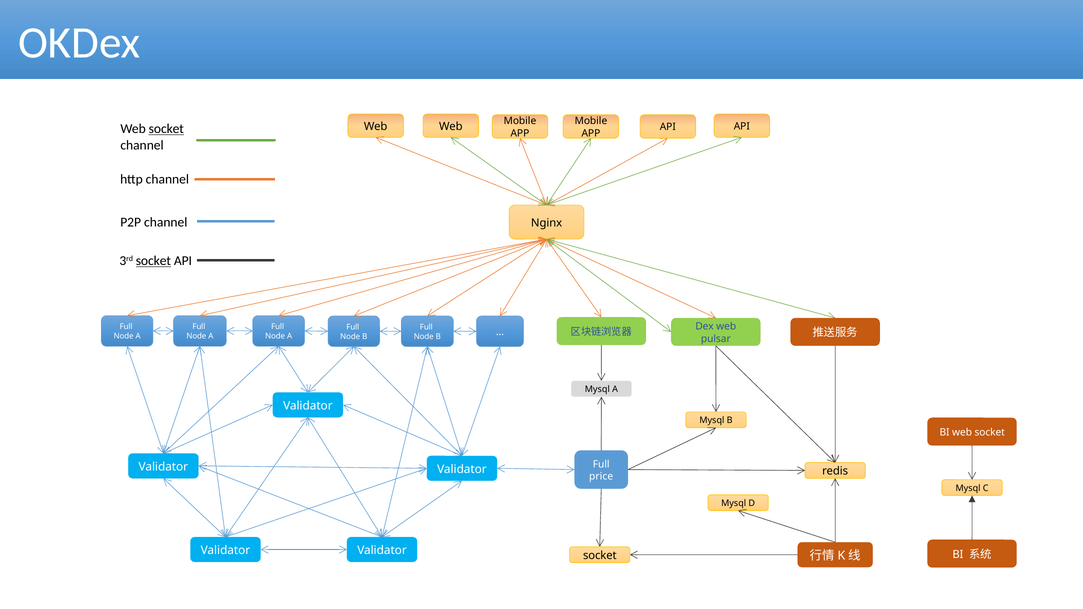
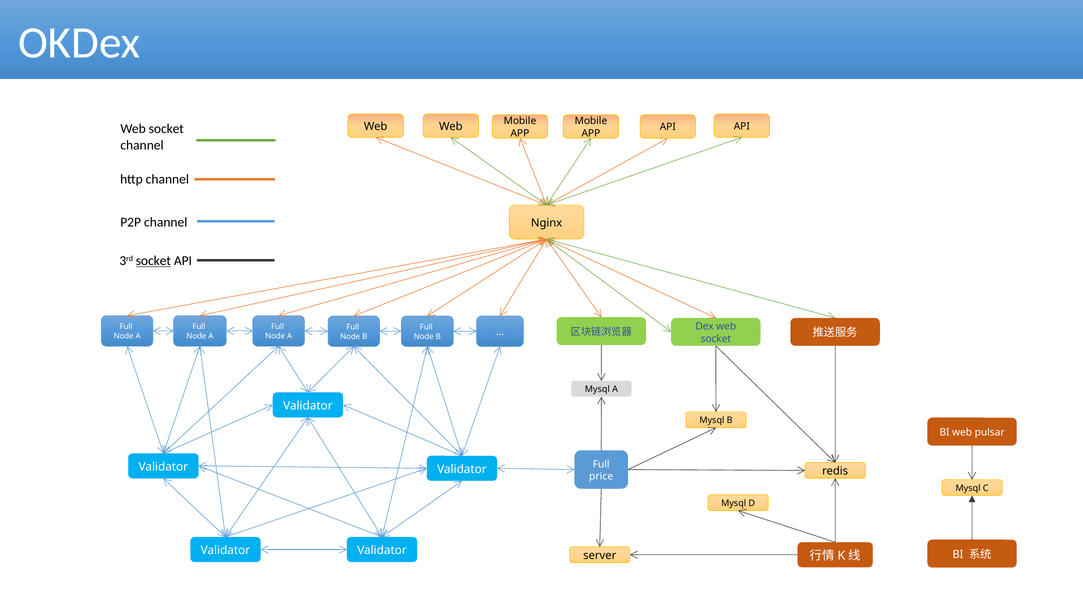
socket underline: present -> none (166, 129)
pulsar: pulsar -> socket (716, 339)
BI web socket: socket -> pulsar (990, 432)
socket: socket -> server (600, 556)
